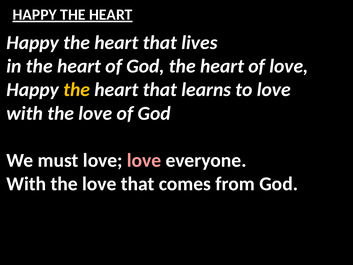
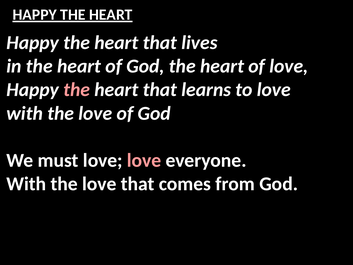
the colour: yellow -> pink (77, 90)
